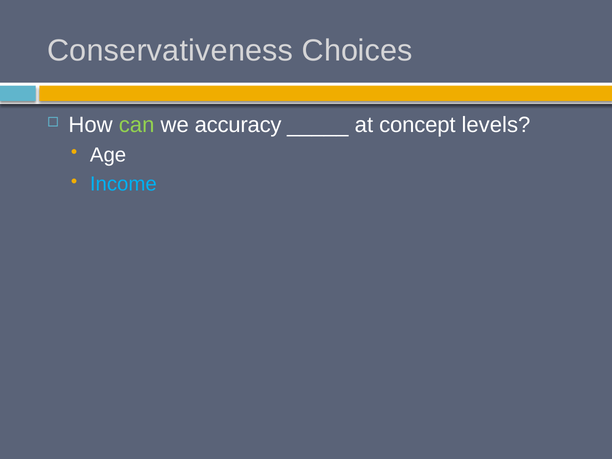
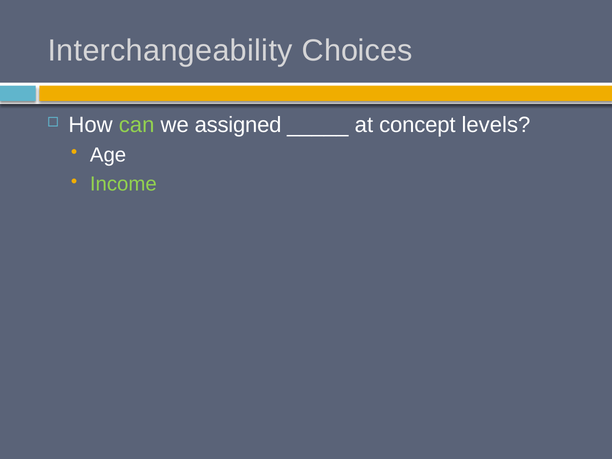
Conservativeness: Conservativeness -> Interchangeability (170, 51)
accuracy: accuracy -> assigned (238, 125)
Income colour: light blue -> light green (123, 184)
